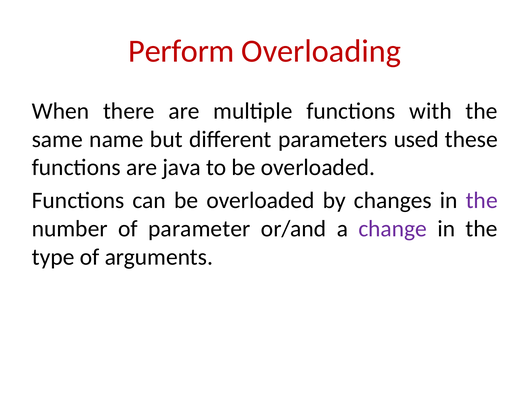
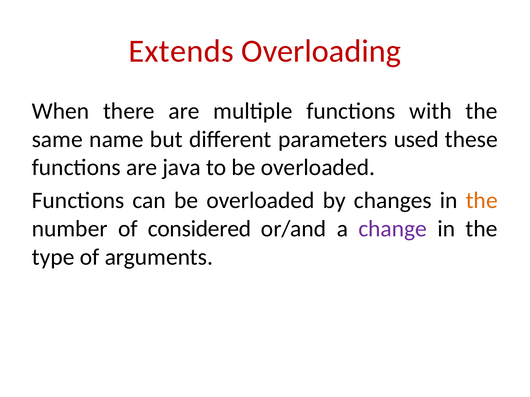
Perform: Perform -> Extends (181, 51)
the colour: purple -> orange (482, 201)
parameter: parameter -> considered (199, 229)
